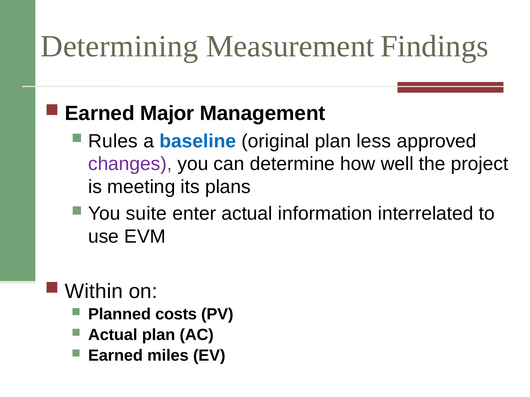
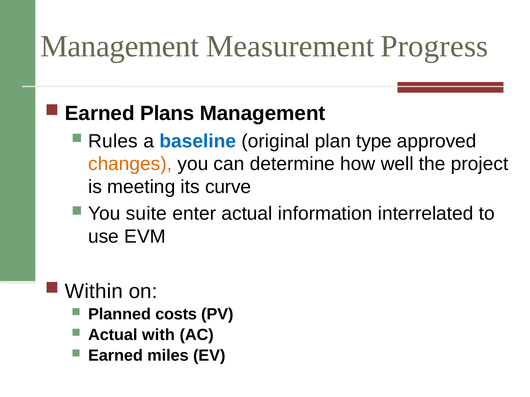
Determining: Determining -> Management (120, 46)
Findings: Findings -> Progress (434, 46)
Major: Major -> Plans (167, 114)
less: less -> type (374, 141)
changes colour: purple -> orange (130, 164)
plans: plans -> curve (228, 187)
Actual plan: plan -> with (158, 335)
